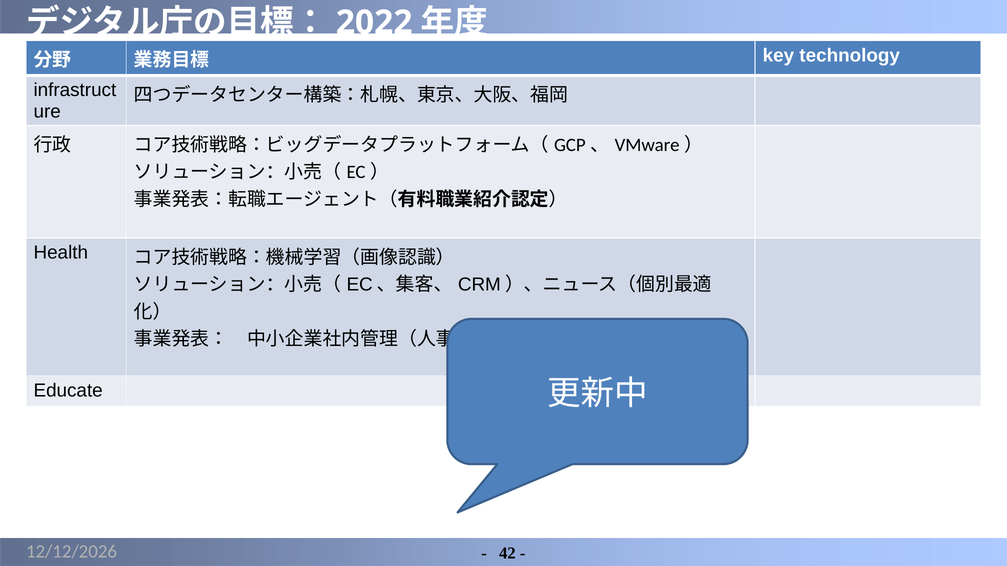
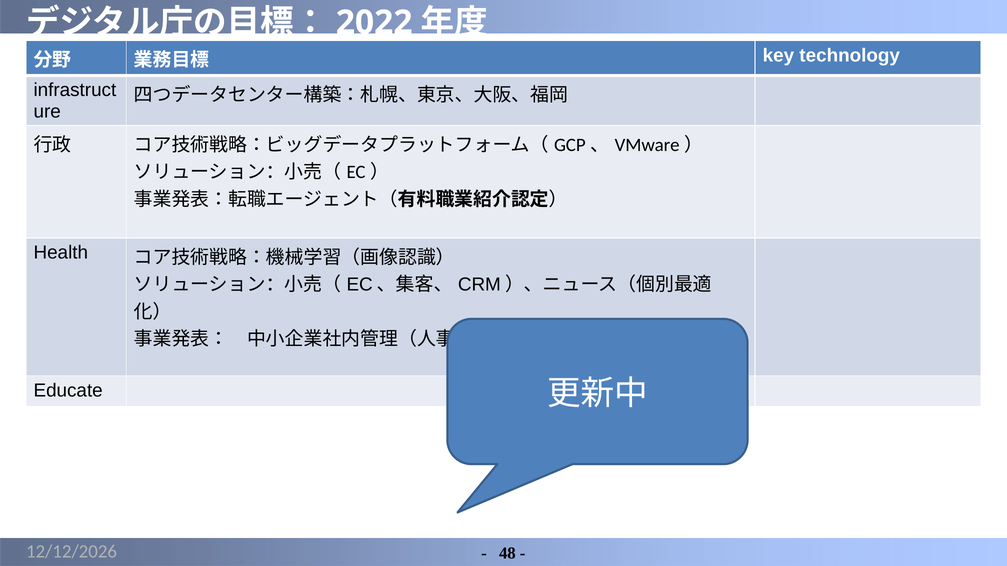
42: 42 -> 48 (507, 554)
